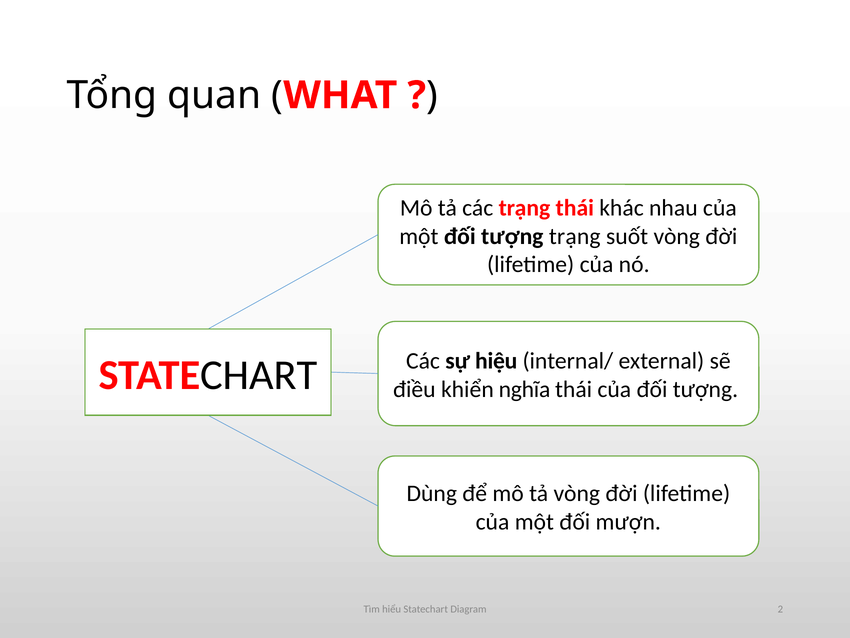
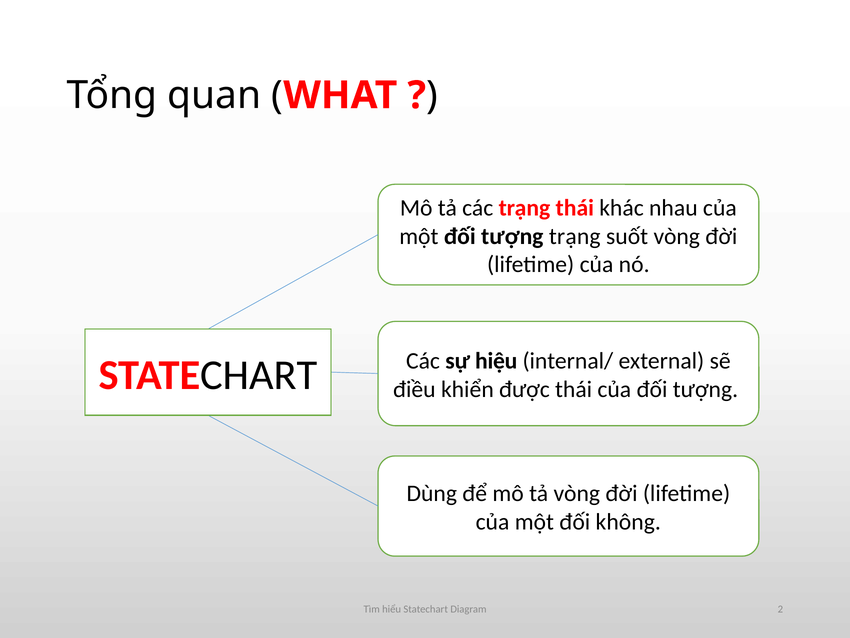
nghĩa: nghĩa -> được (524, 389)
mượn: mượn -> không (628, 521)
